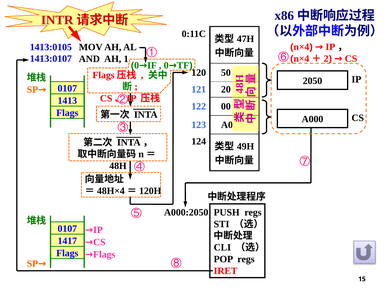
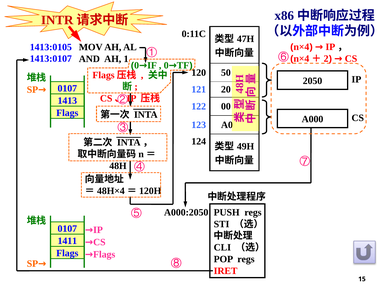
1417: 1417 -> 1411 (67, 241)
